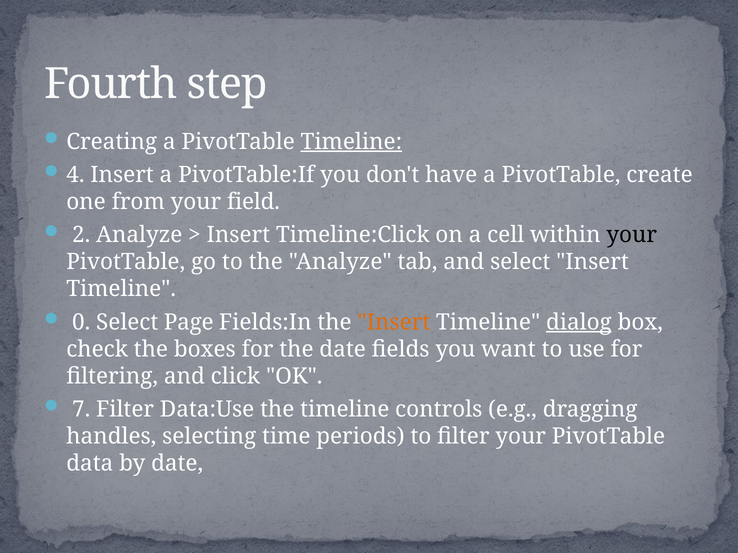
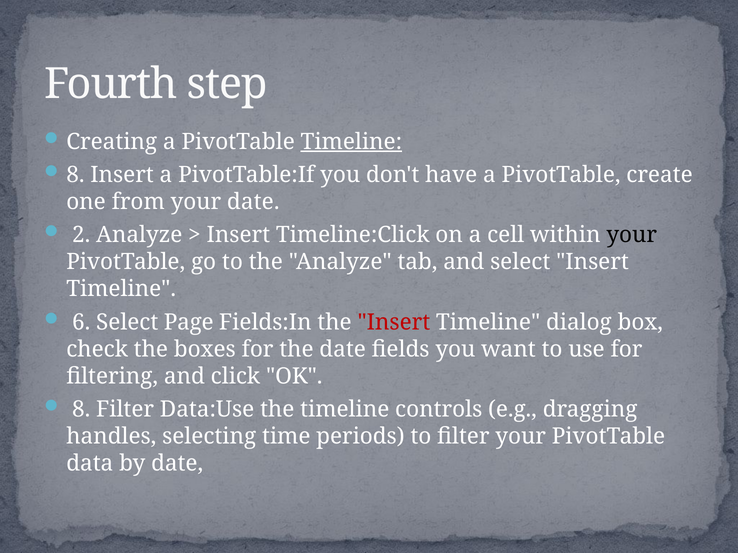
4: 4 -> 8 (75, 175)
your field: field -> date (253, 202)
0: 0 -> 6 (81, 323)
Insert colour: orange -> red (394, 323)
dialog underline: present -> none (579, 323)
7: 7 -> 8 (81, 410)
